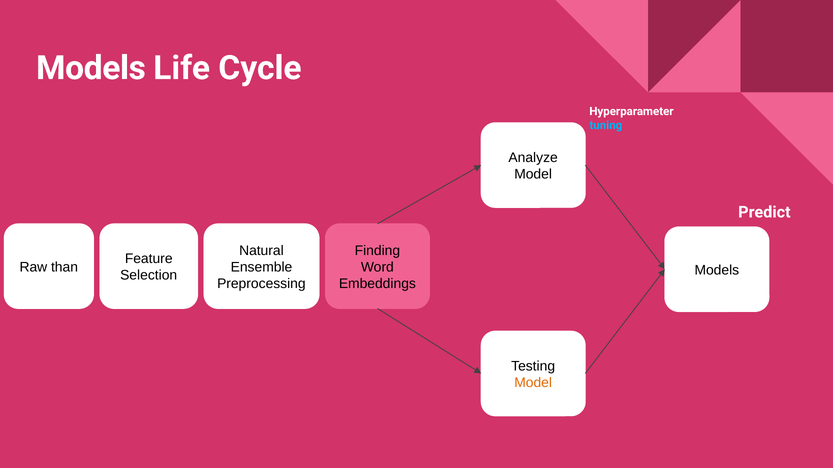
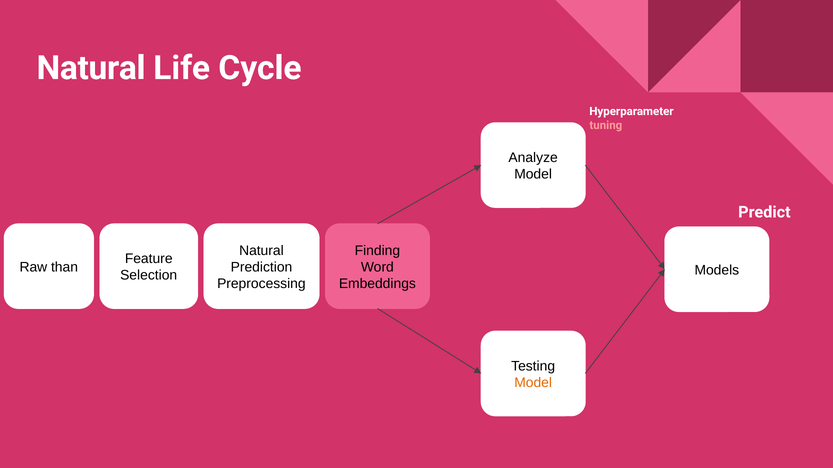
Models: Models -> Natural (91, 68)
tuning colour: light blue -> pink (606, 125)
Ensemble: Ensemble -> Prediction (261, 267)
